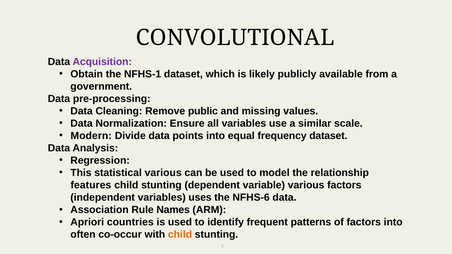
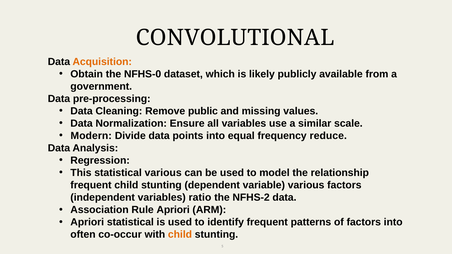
Acquisition colour: purple -> orange (102, 62)
NFHS-1: NFHS-1 -> NFHS-0 (143, 74)
frequency dataset: dataset -> reduce (328, 136)
features: features -> frequent (91, 185)
uses: uses -> ratio (200, 198)
NFHS-6: NFHS-6 -> NFHS-2 (251, 198)
Rule Names: Names -> Apriori (173, 210)
Apriori countries: countries -> statistical (130, 222)
